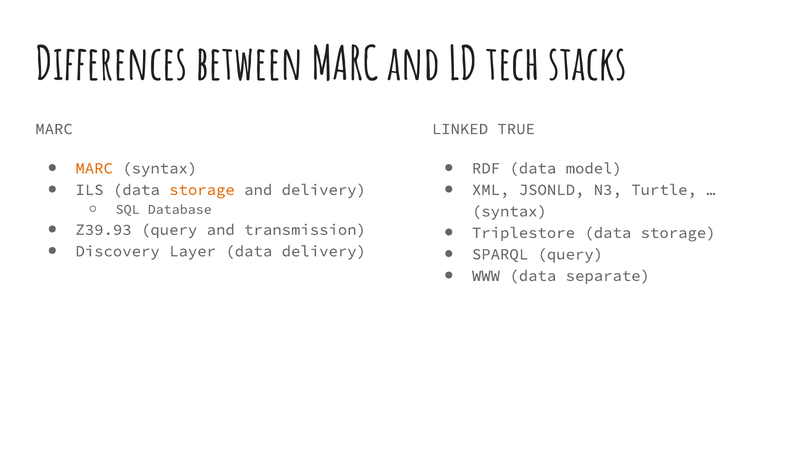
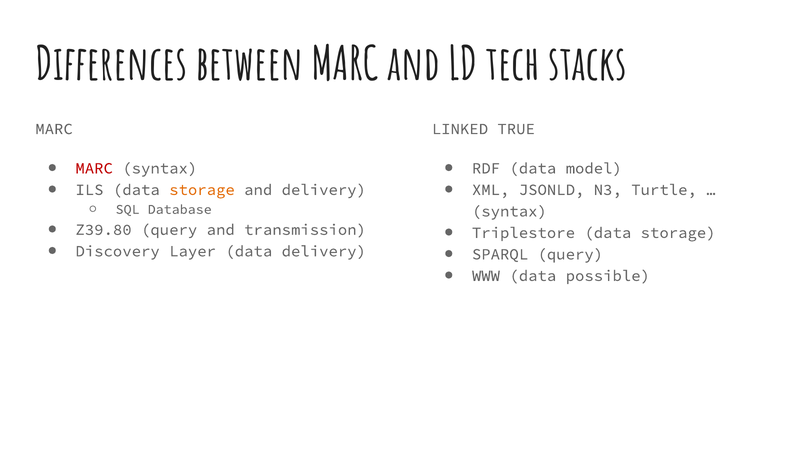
MARC colour: orange -> red (94, 168)
Z39.93: Z39.93 -> Z39.80 (104, 230)
separate: separate -> possible (608, 276)
